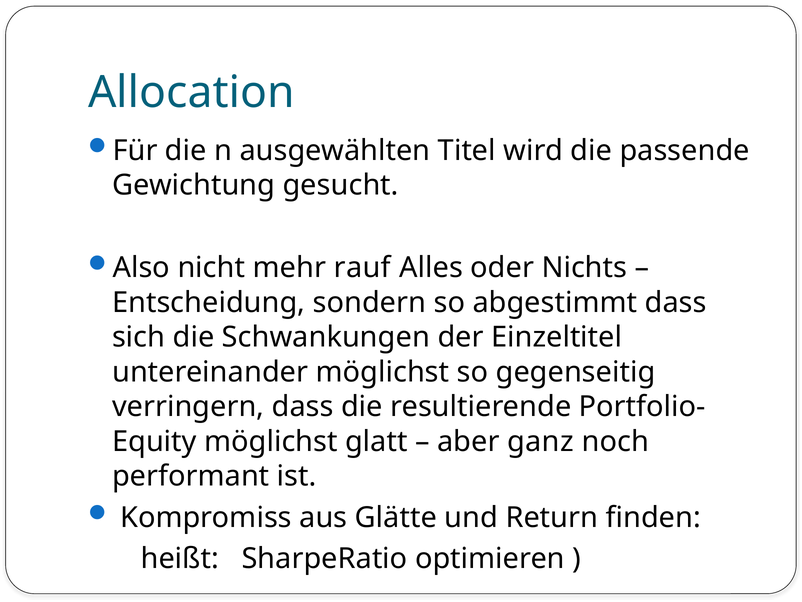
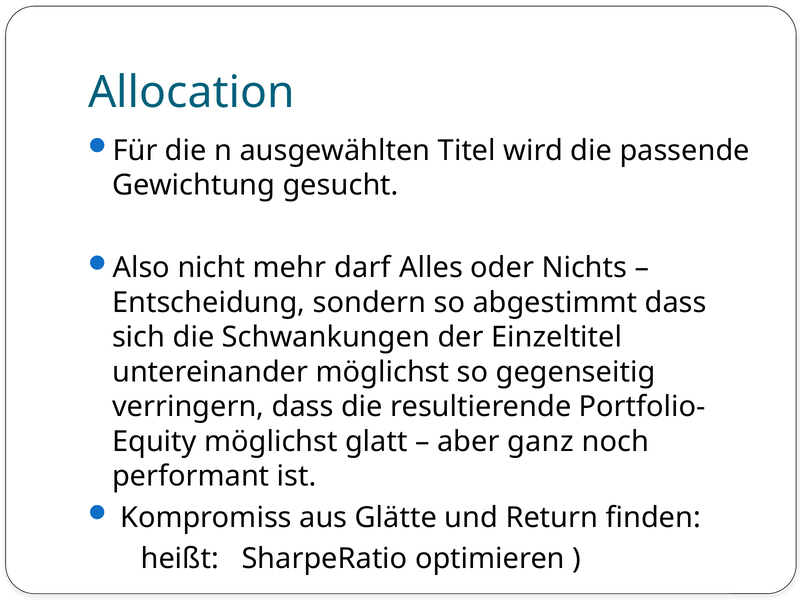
rauf: rauf -> darf (362, 267)
